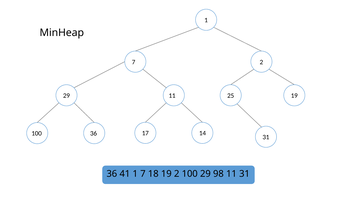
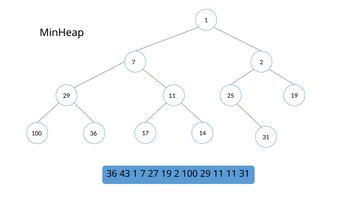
41: 41 -> 43 (125, 174)
18: 18 -> 27 (153, 174)
29 98: 98 -> 11 (218, 174)
